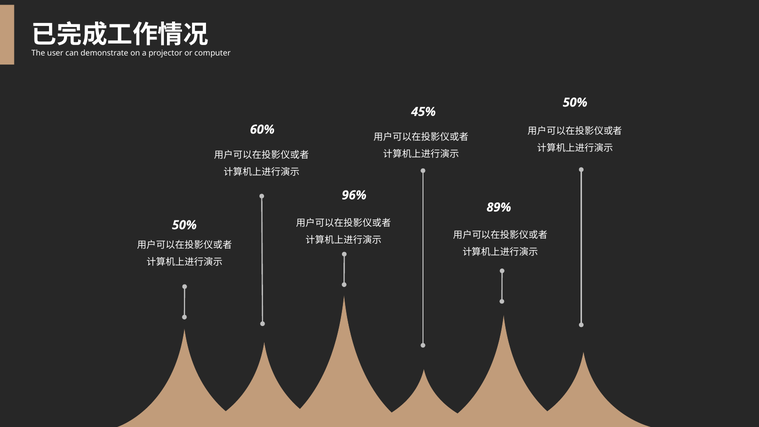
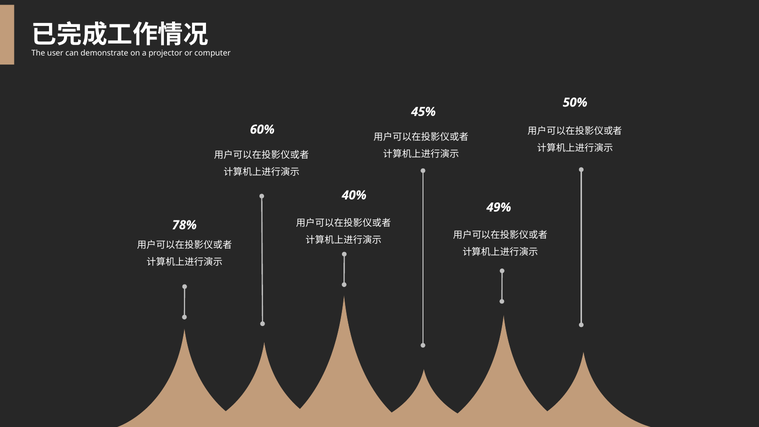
96%: 96% -> 40% (354, 195)
89%: 89% -> 49% (499, 207)
50%: 50% -> 78% (184, 225)
